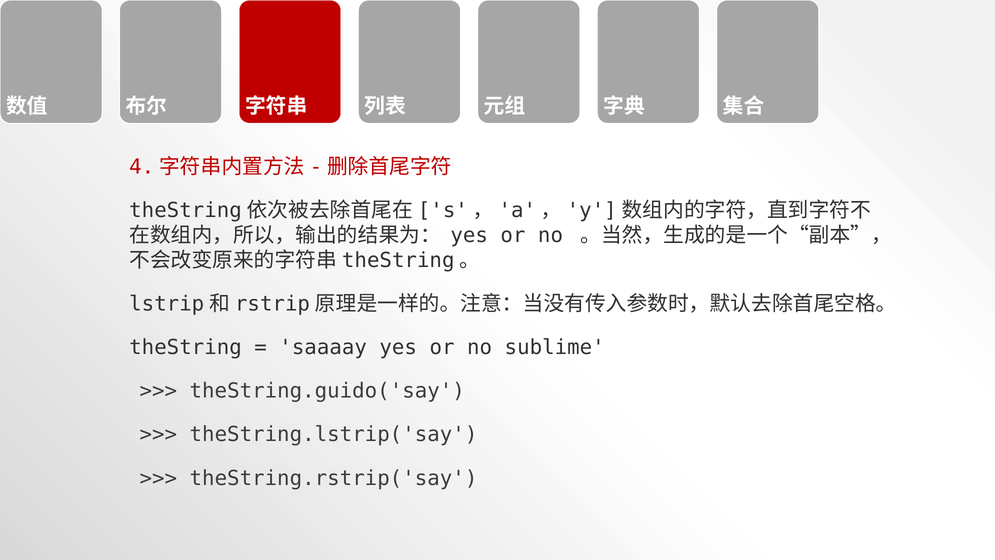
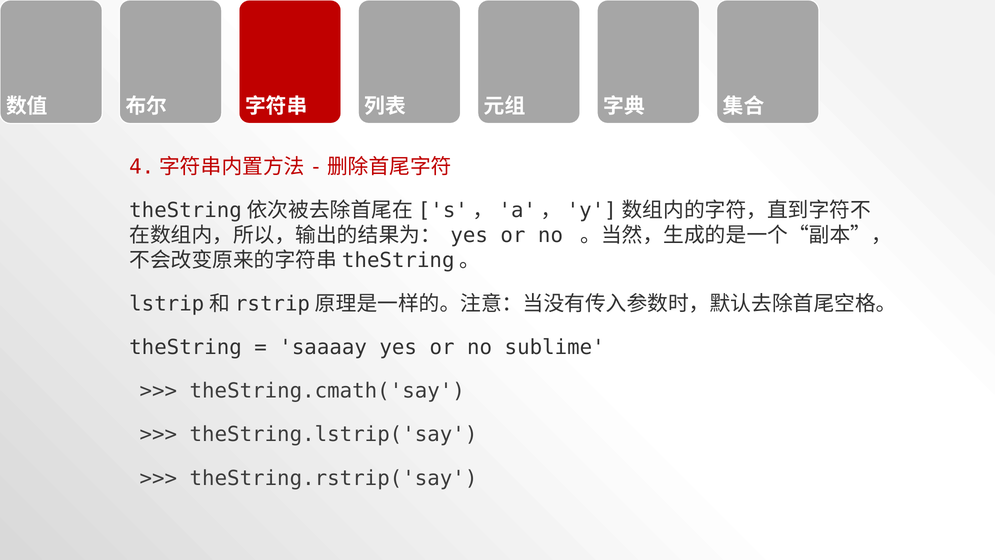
theString.guido('say: theString.guido('say -> theString.cmath('say (327, 391)
